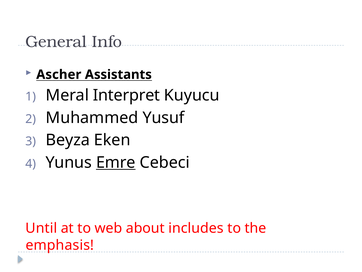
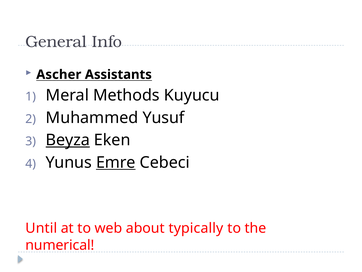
Interpret: Interpret -> Methods (126, 95)
Beyza underline: none -> present (68, 140)
includes: includes -> typically (196, 228)
emphasis: emphasis -> numerical (60, 245)
